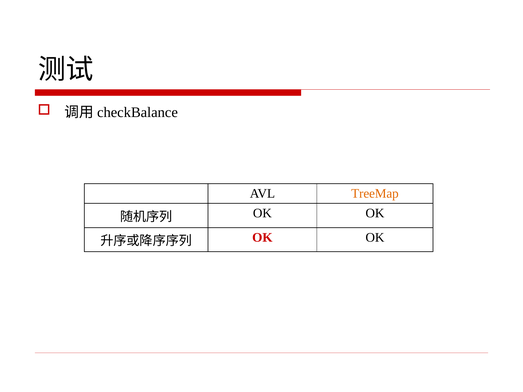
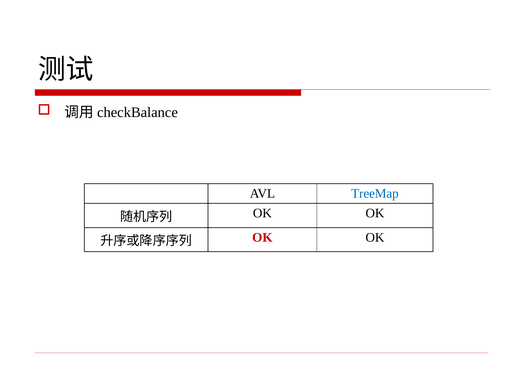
TreeMap colour: orange -> blue (375, 194)
